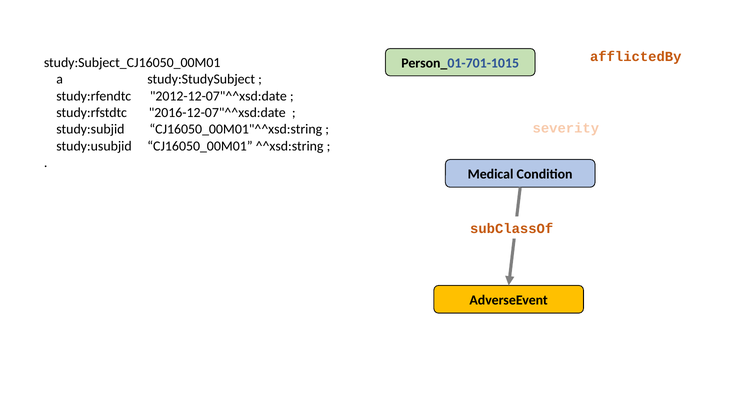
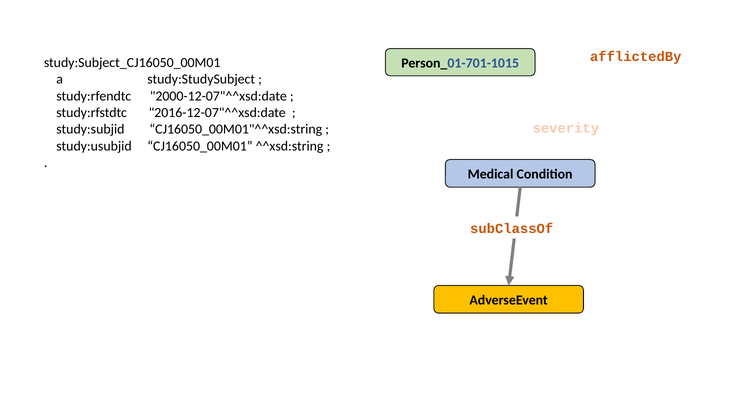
2012-12-07"^^xsd:date: 2012-12-07"^^xsd:date -> 2000-12-07"^^xsd:date (218, 96)
